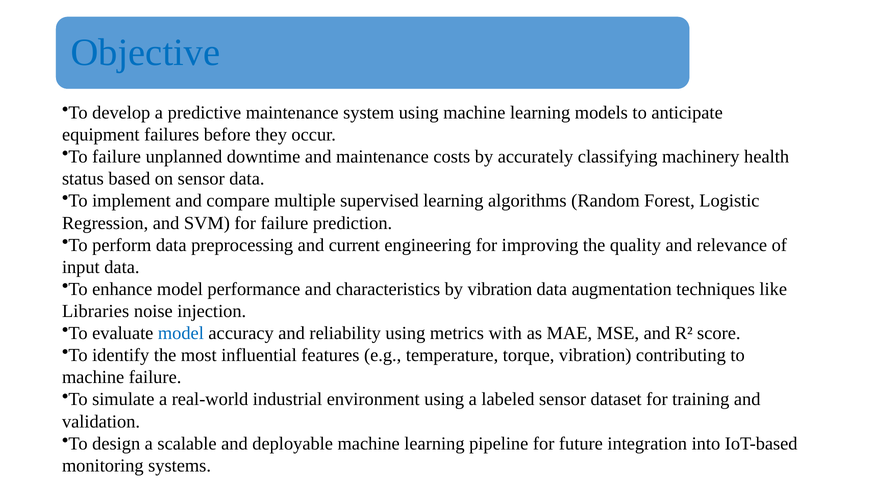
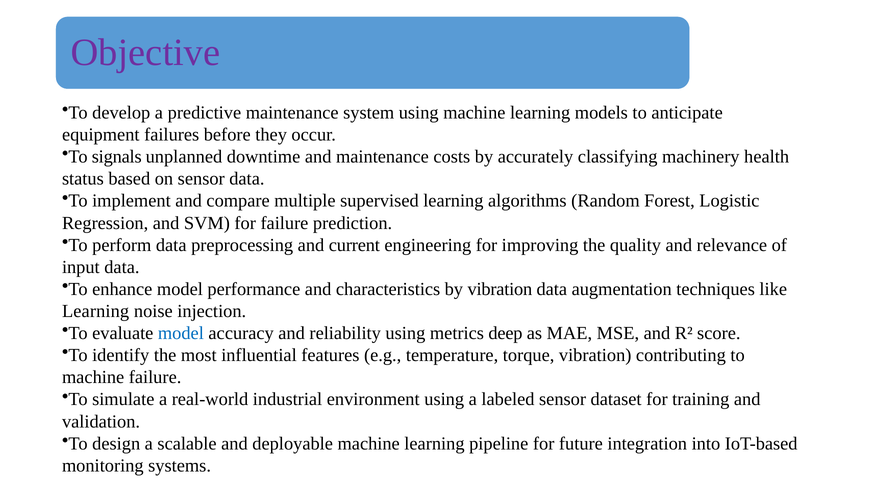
Objective colour: blue -> purple (145, 52)
To failure: failure -> signals (117, 157)
Libraries: Libraries -> Learning (96, 311)
with: with -> deep (506, 333)
